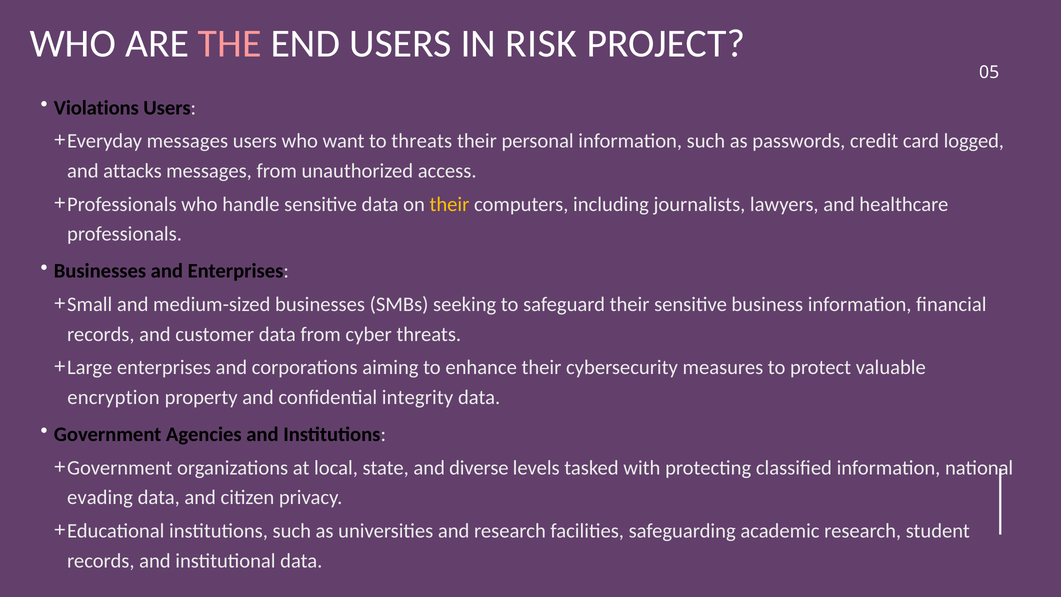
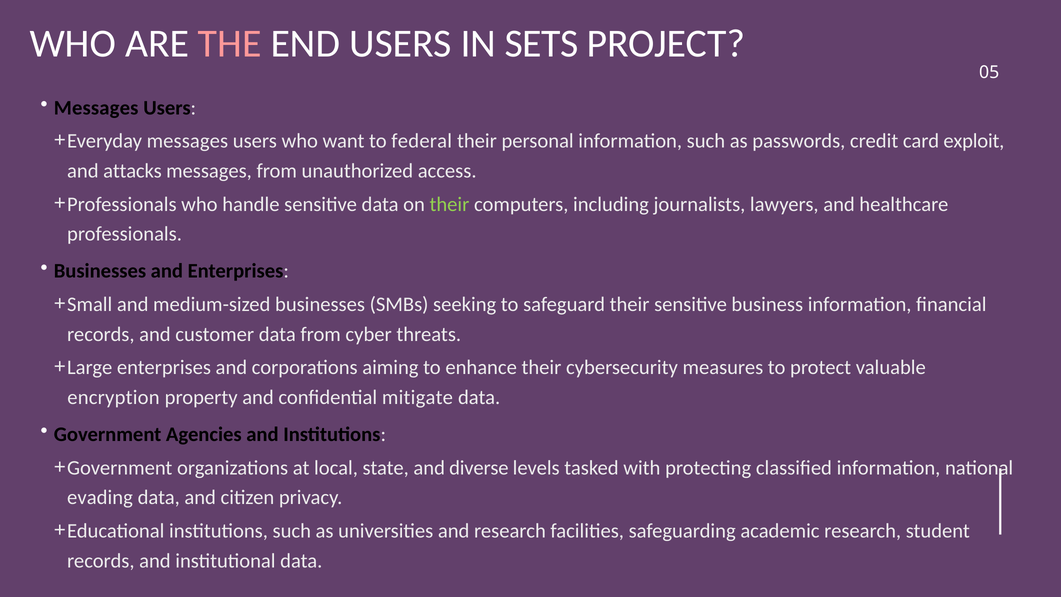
RISK: RISK -> SETS (542, 43)
Violations: Violations -> Messages (96, 108)
to threats: threats -> federal (422, 141)
logged: logged -> exploit (974, 141)
their colour: yellow -> light green (449, 204)
integrity: integrity -> mitigate (417, 397)
